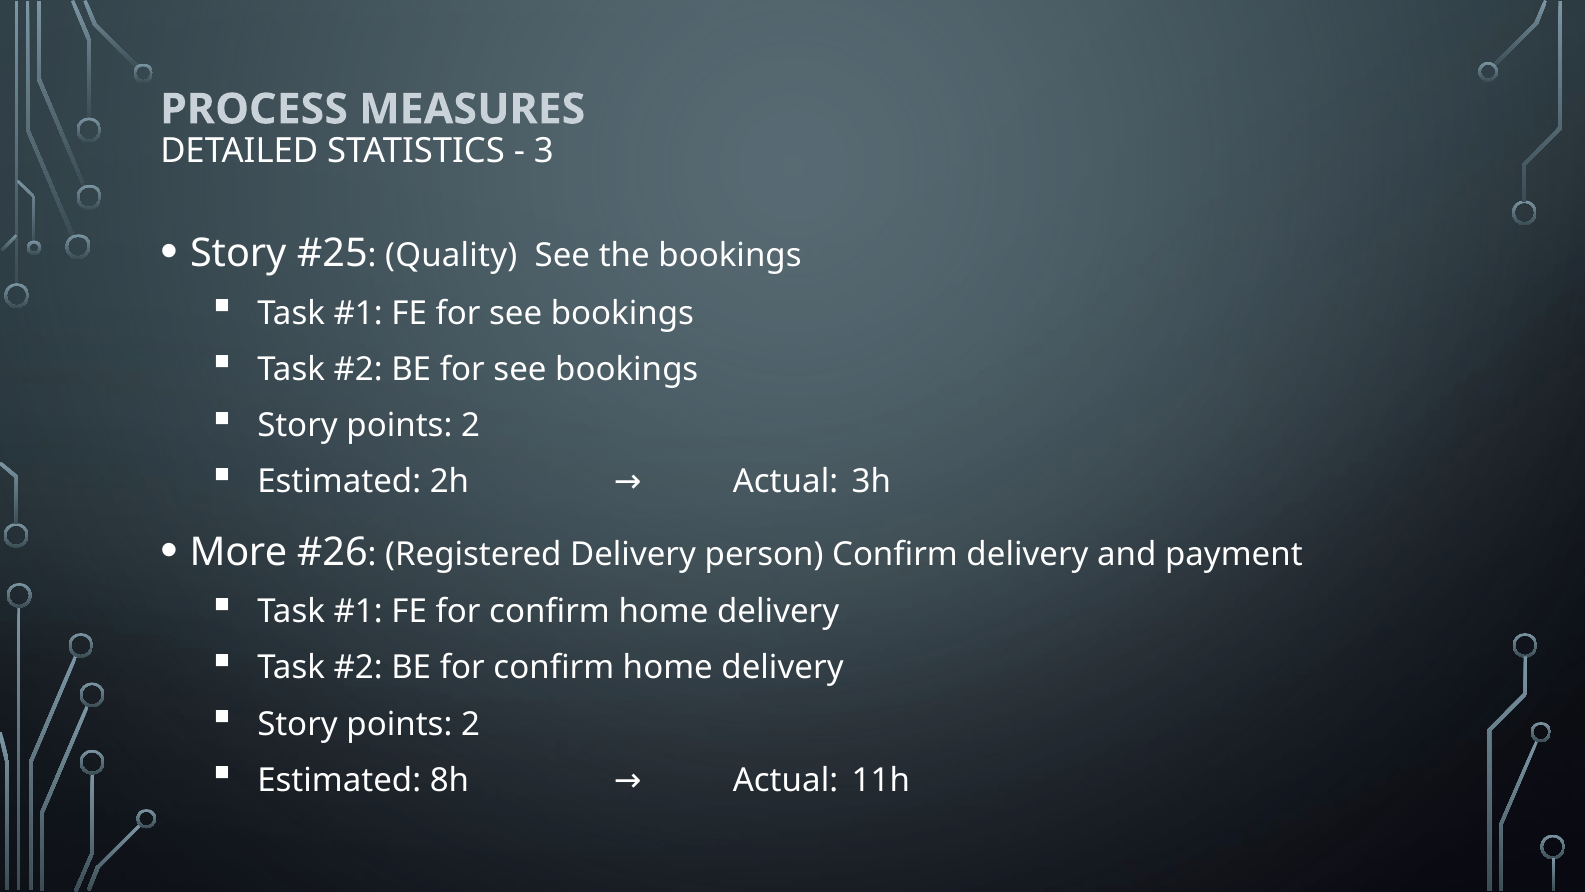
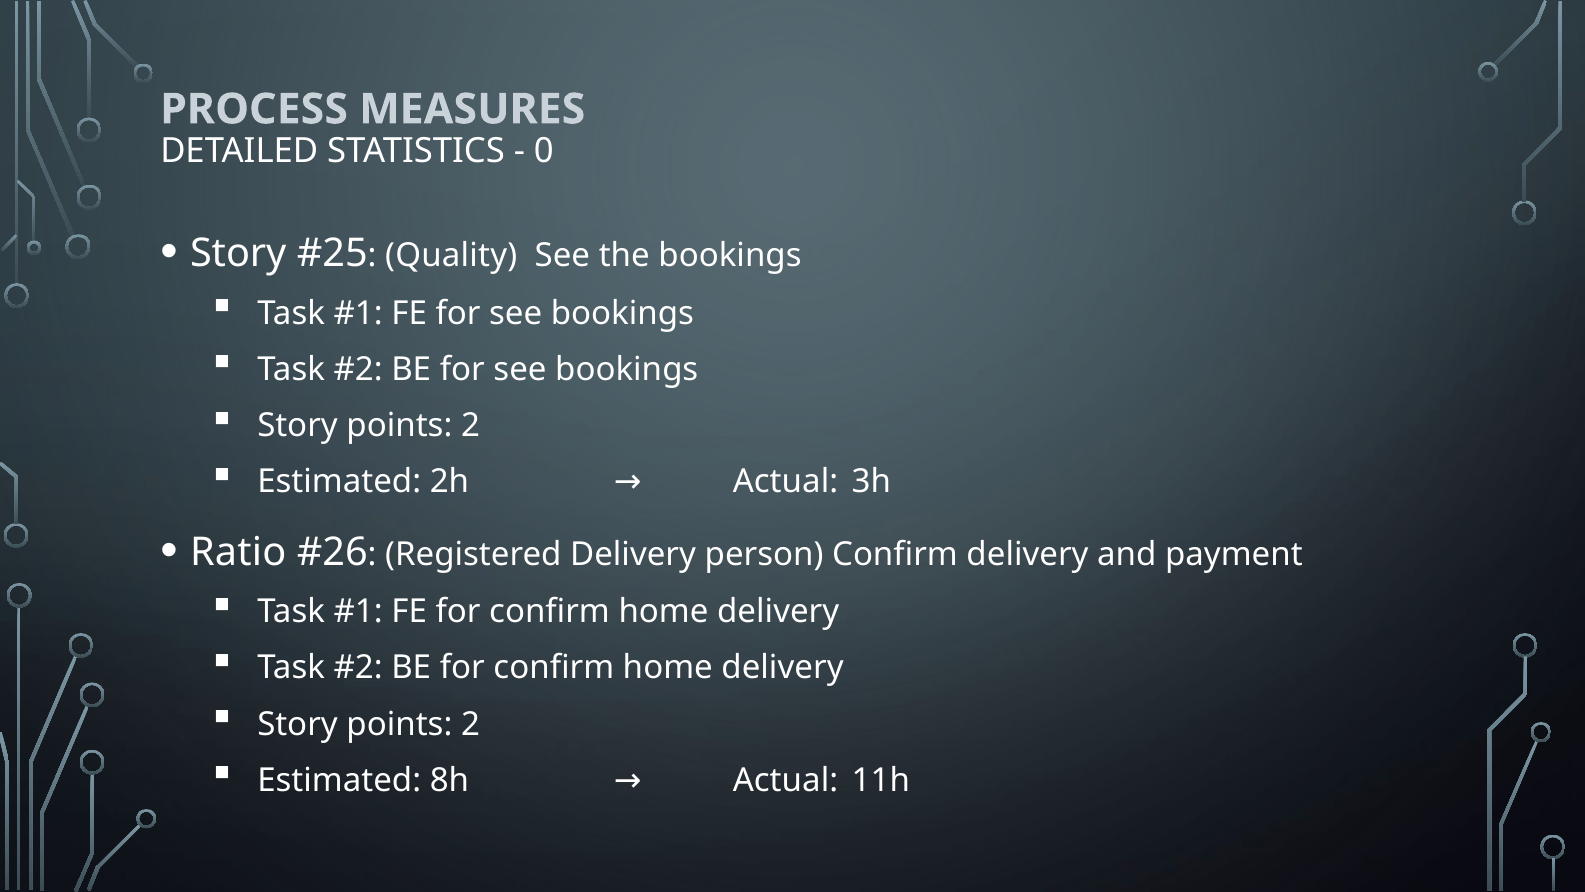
3: 3 -> 0 (544, 151)
More: More -> Ratio (238, 552)
